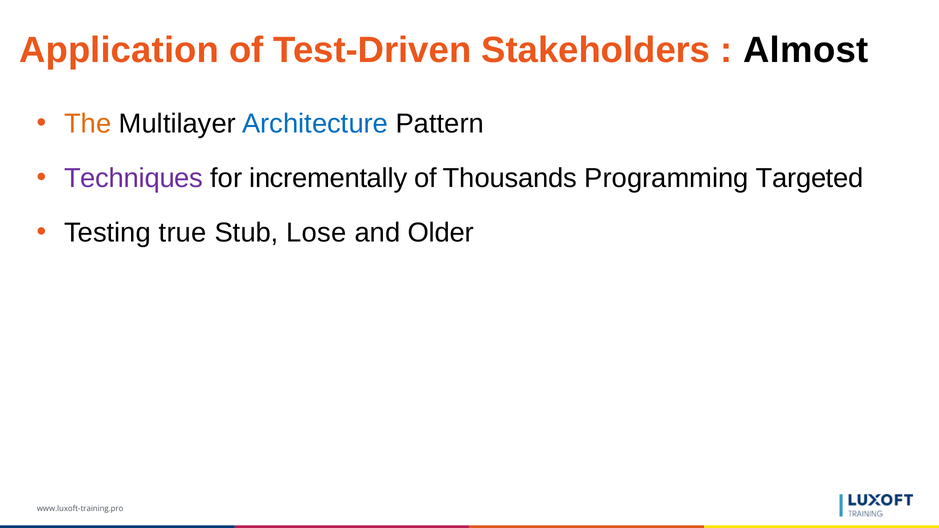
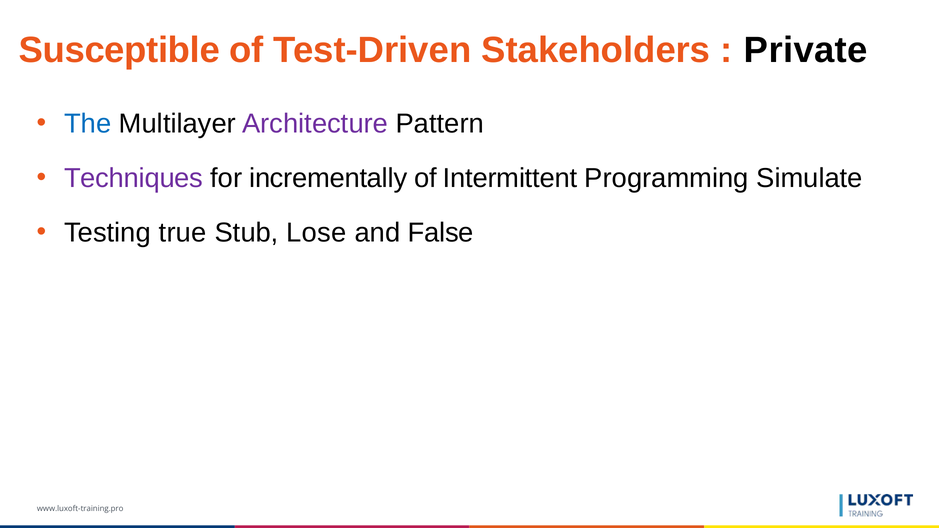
Application: Application -> Susceptible (119, 50)
Almost: Almost -> Private (806, 50)
The colour: orange -> blue (88, 124)
Architecture colour: blue -> purple (315, 124)
Thousands: Thousands -> Intermittent (510, 178)
Targeted: Targeted -> Simulate (810, 178)
Older: Older -> False (441, 233)
